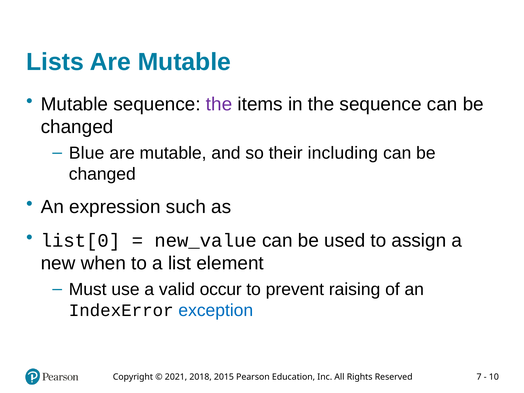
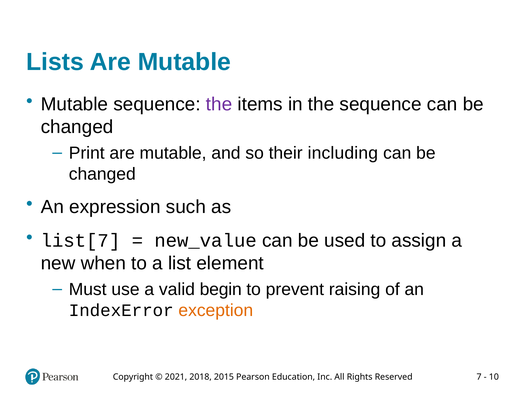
Blue: Blue -> Print (87, 153)
list[0: list[0 -> list[7 (81, 241)
occur: occur -> begin (221, 289)
exception colour: blue -> orange (216, 310)
